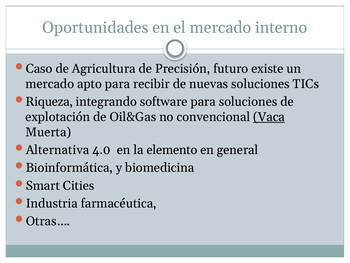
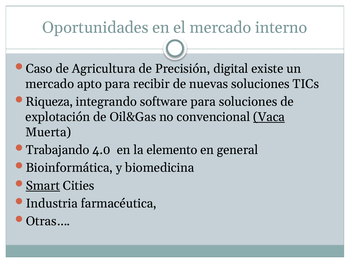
futuro: futuro -> digital (231, 69)
Alternativa: Alternativa -> Trabajando (58, 150)
Smart underline: none -> present (43, 185)
